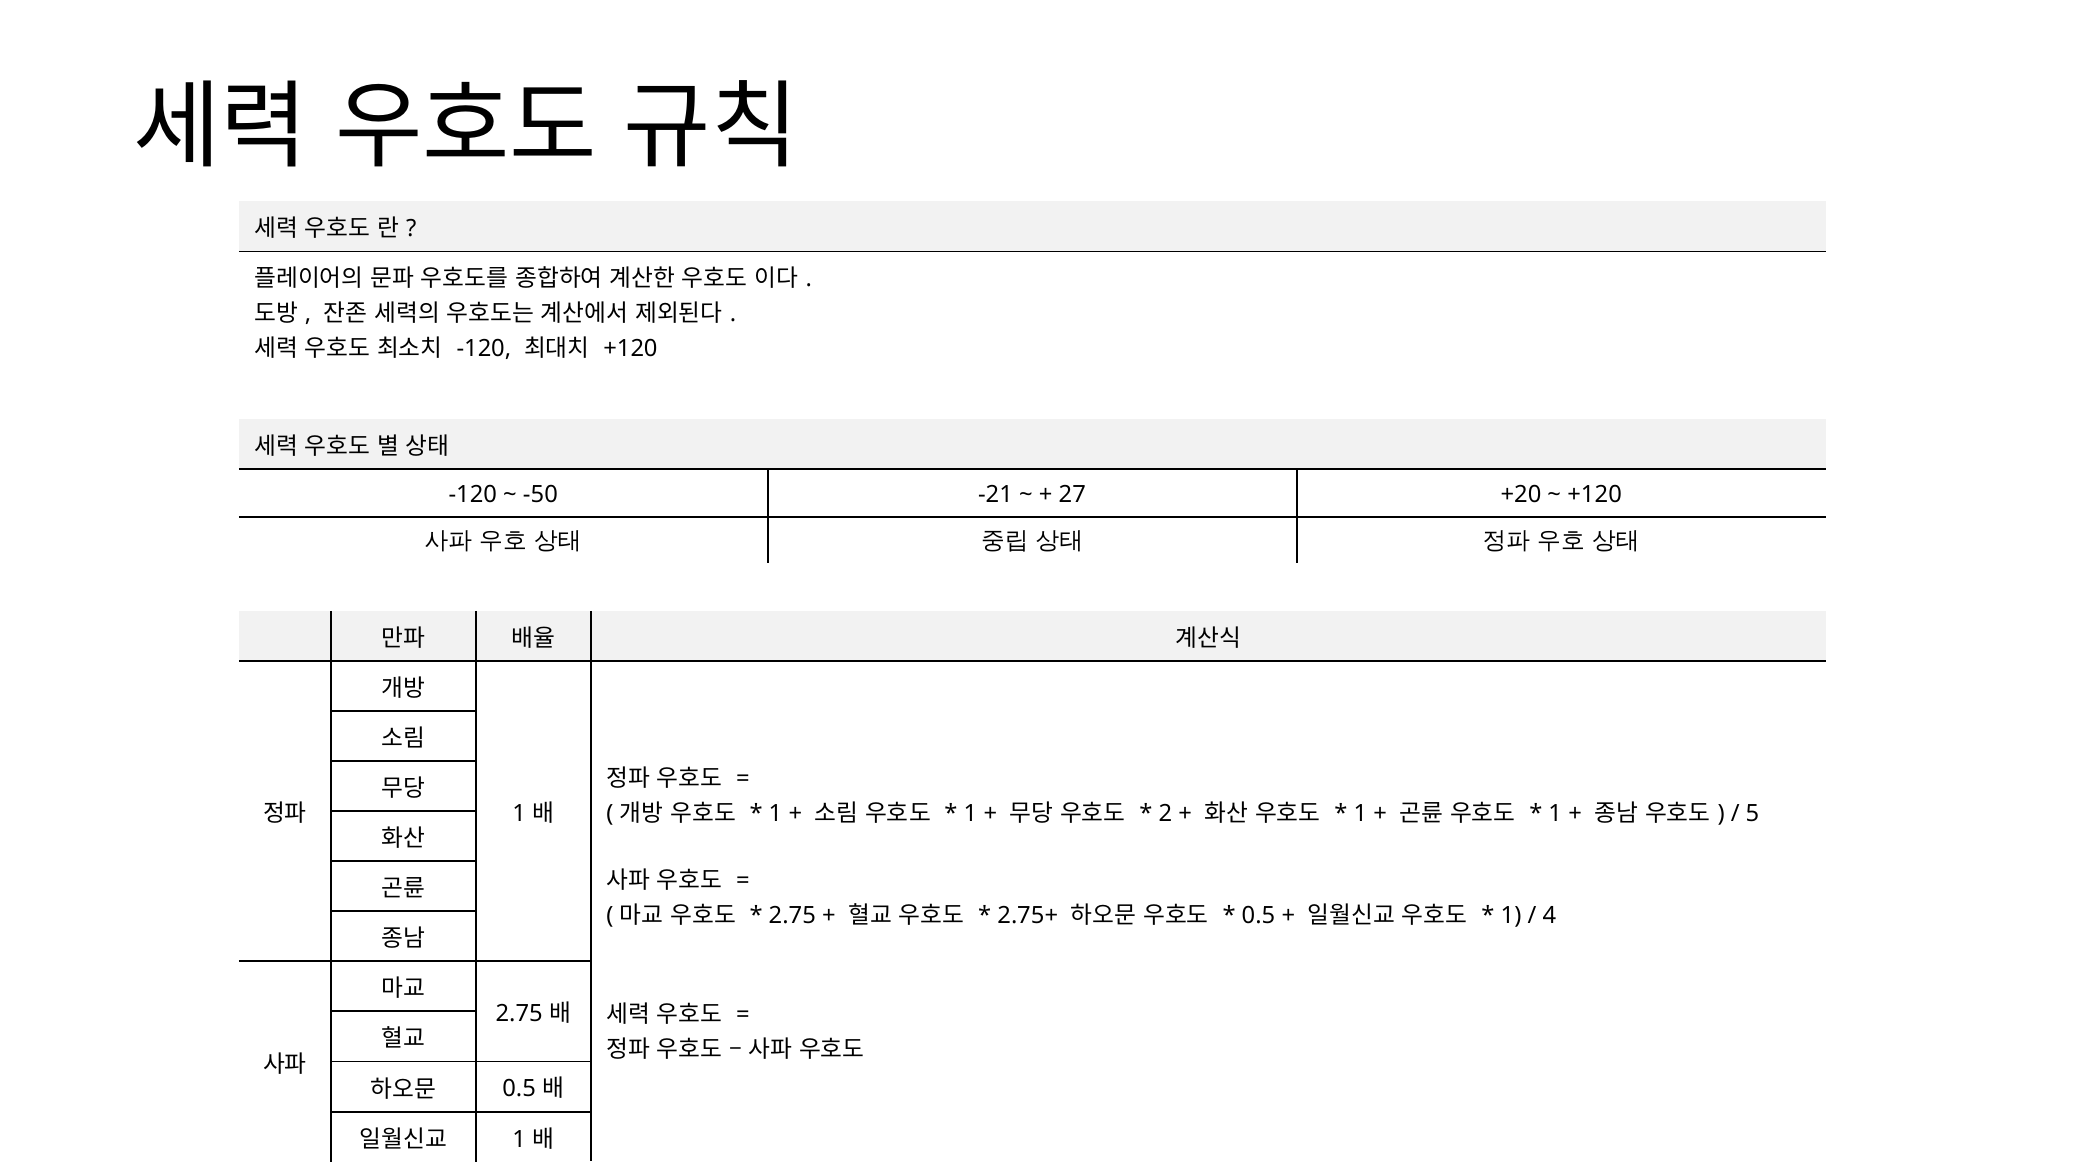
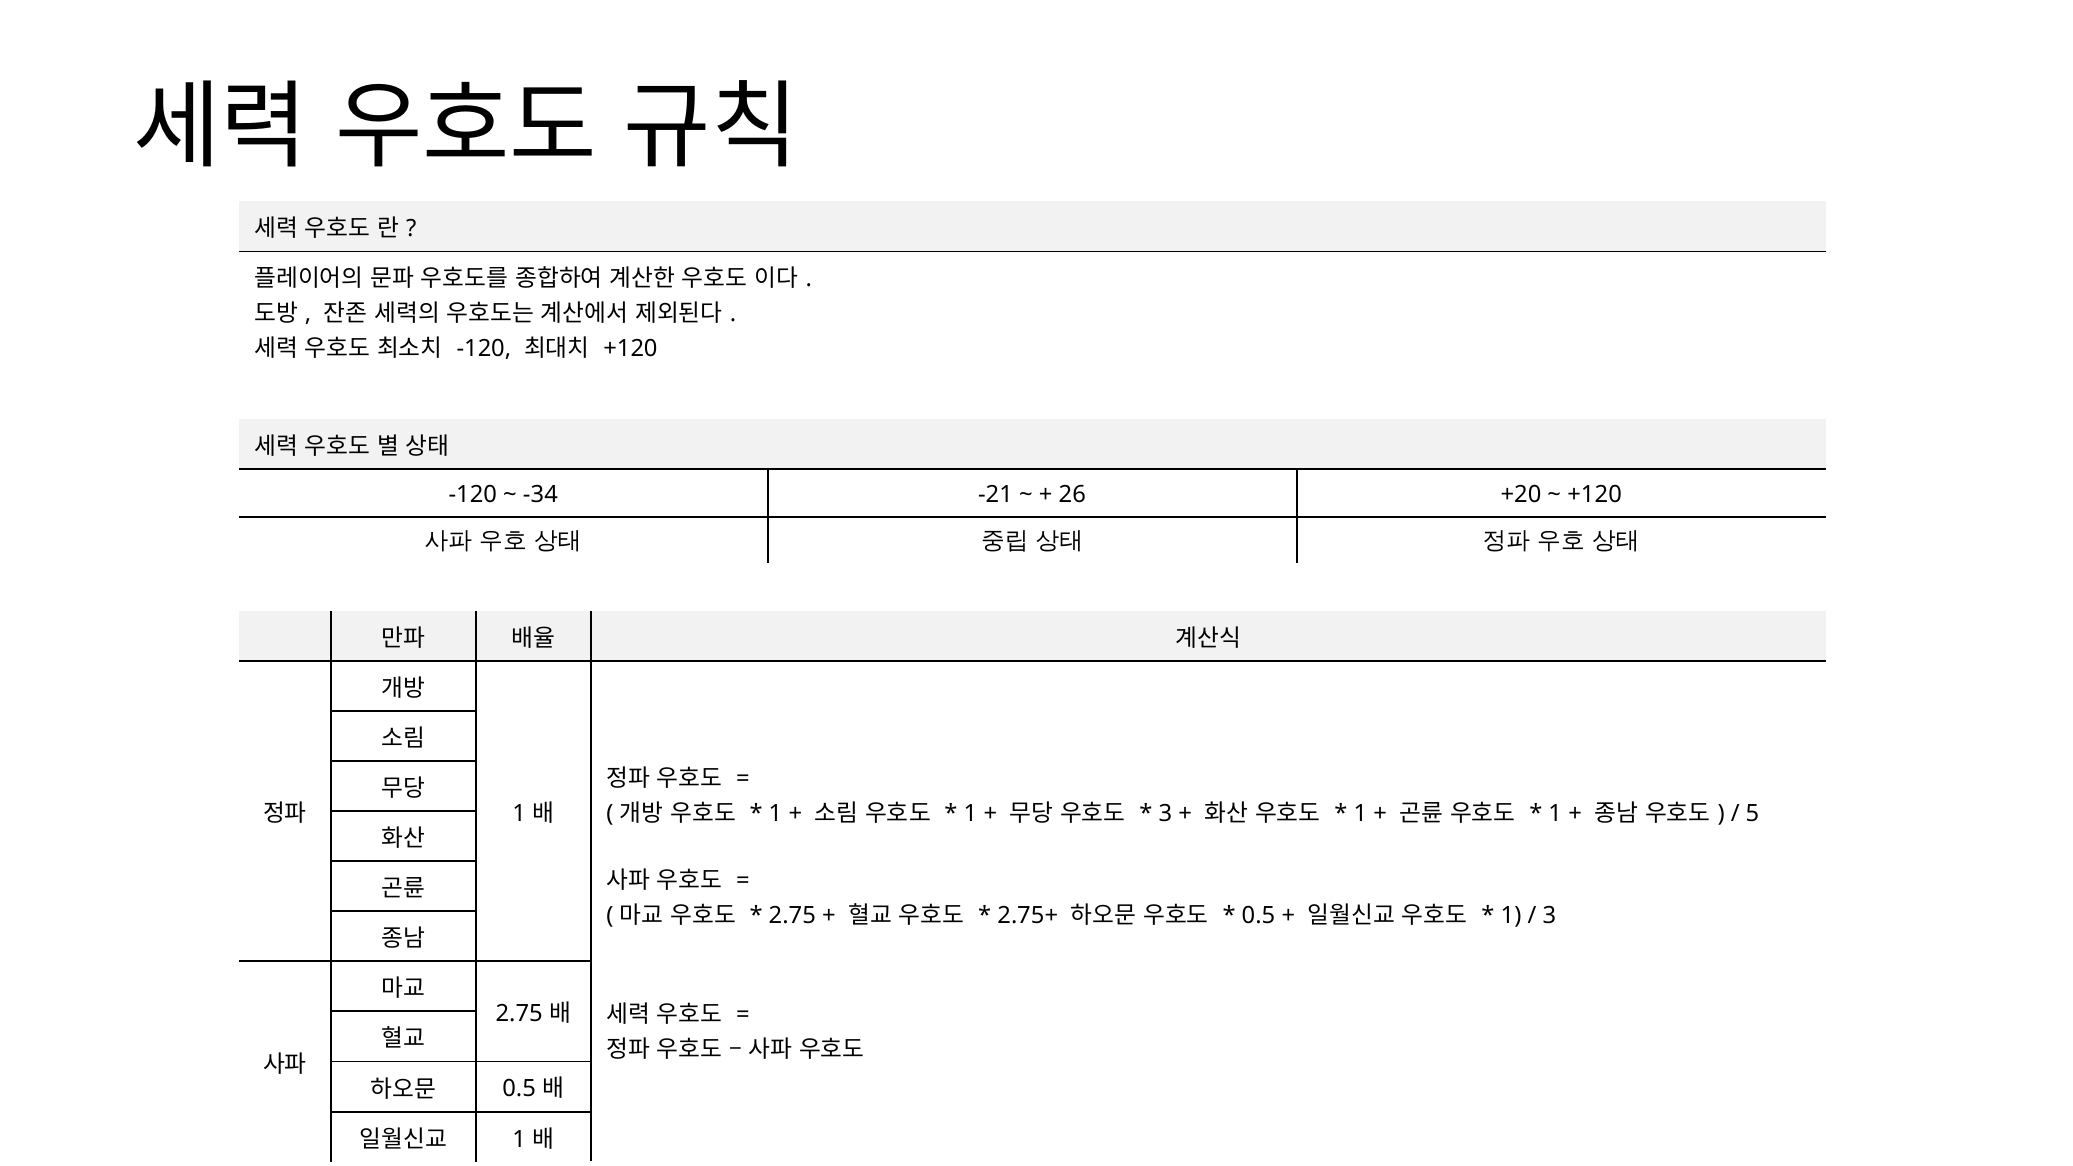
-50: -50 -> -34 (540, 495)
27: 27 -> 26 (1072, 495)
2: 2 -> 3 (1165, 814)
4: 4 -> 3 (1549, 915)
